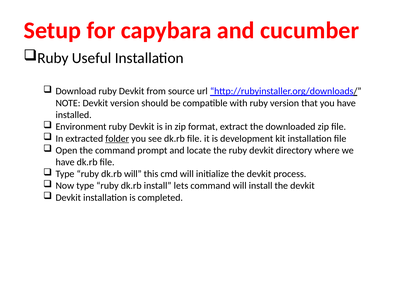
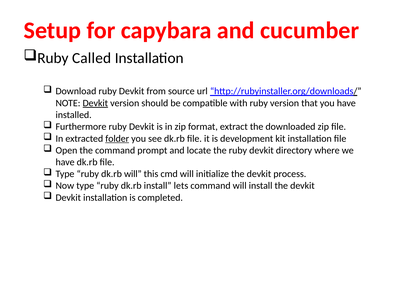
Useful: Useful -> Called (92, 58)
Devkit underline: none -> present (95, 103)
Environment: Environment -> Furthermore (81, 127)
